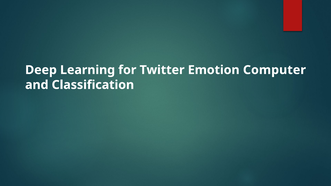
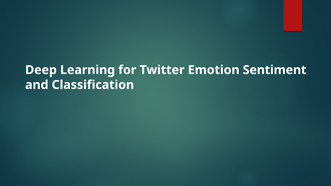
Computer: Computer -> Sentiment (275, 70)
